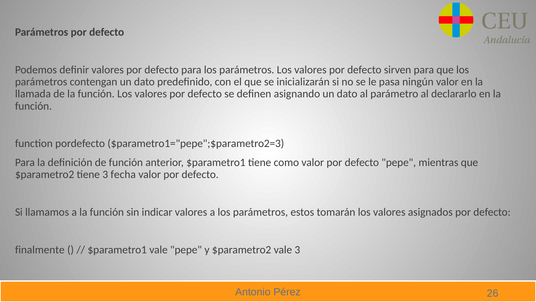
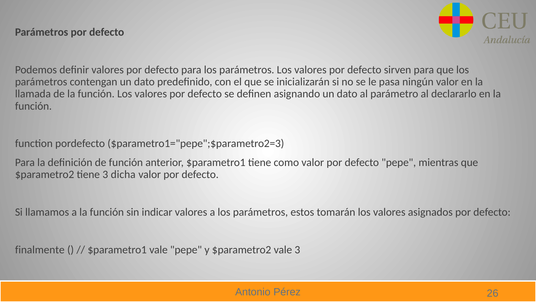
fecha: fecha -> dicha (123, 174)
